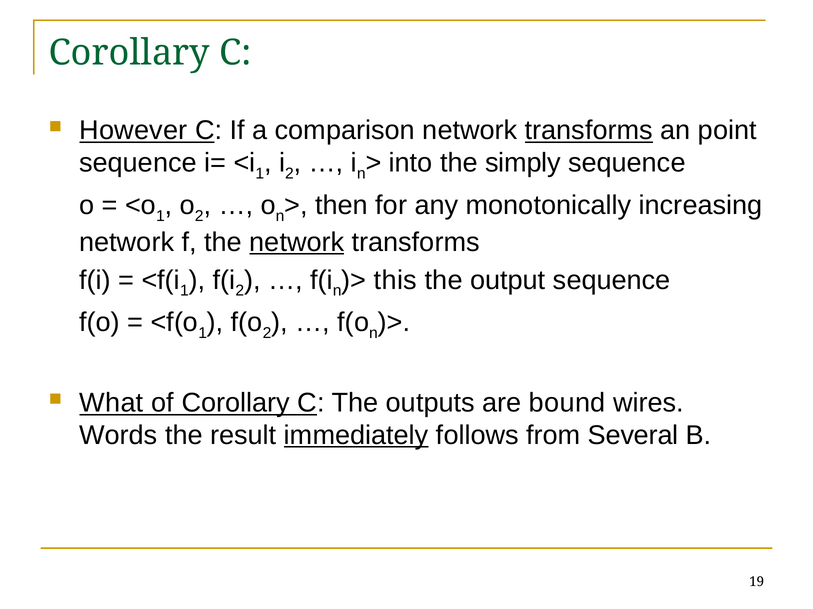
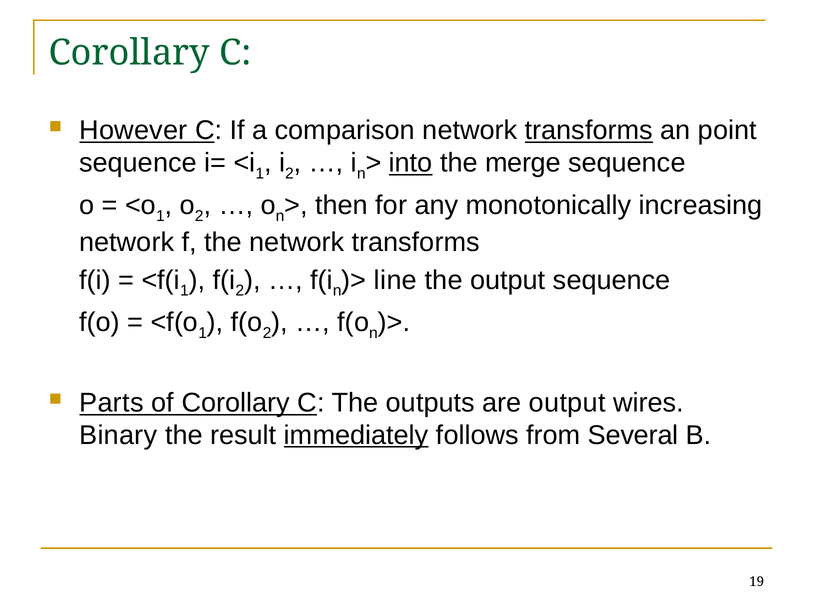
into underline: none -> present (411, 163)
simply: simply -> merge (523, 163)
network underline: present -> none (297, 243)
this: this -> line (395, 281)
What: What -> Parts (111, 403)
are bound: bound -> output (567, 403)
Words: Words -> Binary (118, 436)
